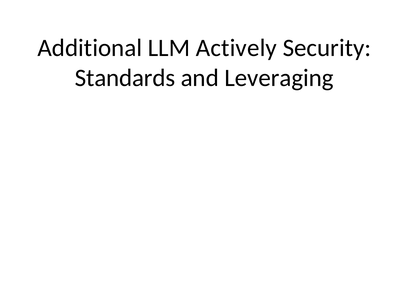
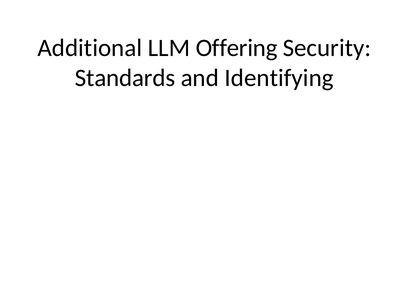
Actively: Actively -> Offering (237, 48)
Leveraging: Leveraging -> Identifying (279, 78)
